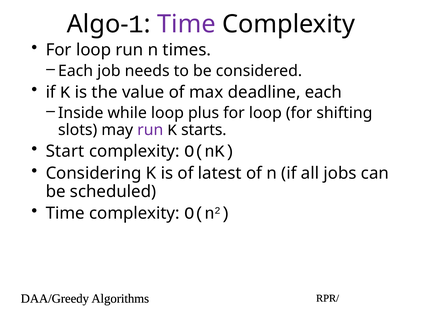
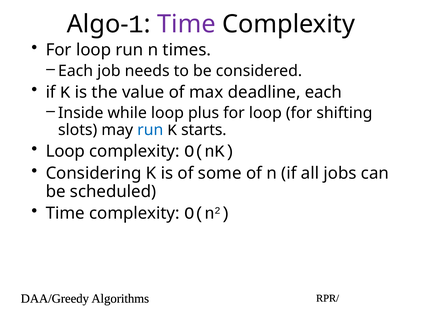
run colour: purple -> blue (150, 130)
Start: Start -> Loop (65, 152)
latest: latest -> some (220, 174)
